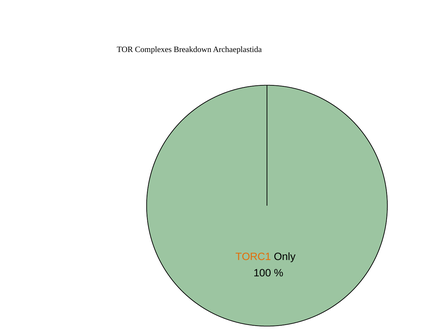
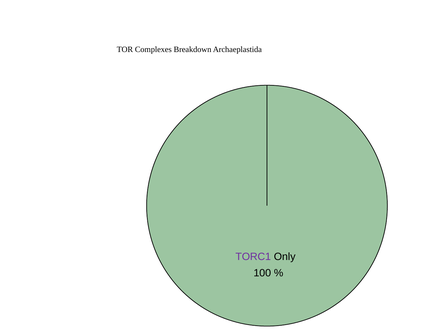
TORC1 colour: orange -> purple (253, 257)
